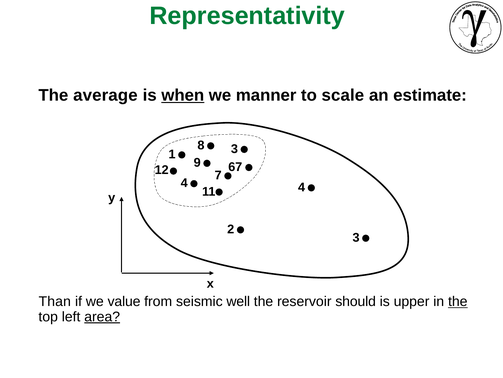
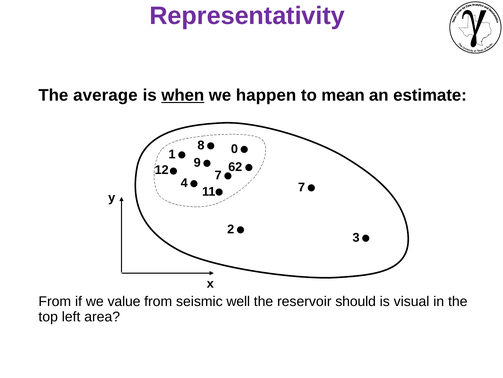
Representativity colour: green -> purple (247, 16)
manner: manner -> happen (266, 95)
scale: scale -> mean (343, 95)
1 3: 3 -> 0 (234, 149)
67: 67 -> 62 (235, 167)
4 4: 4 -> 7 (302, 187)
Than: Than -> From (55, 301)
upper: upper -> visual (412, 301)
the underline: present -> none (458, 301)
area underline: present -> none (102, 316)
